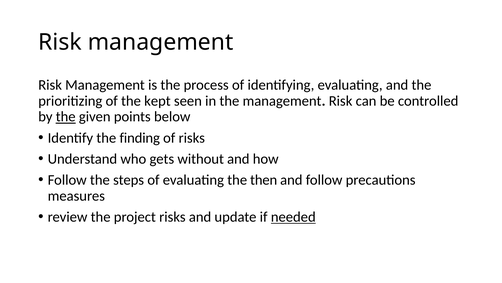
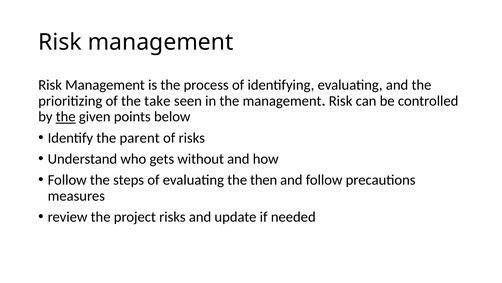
kept: kept -> take (157, 101)
finding: finding -> parent (140, 138)
needed underline: present -> none (293, 217)
